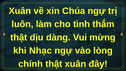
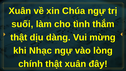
luôn: luôn -> suối (22, 24)
